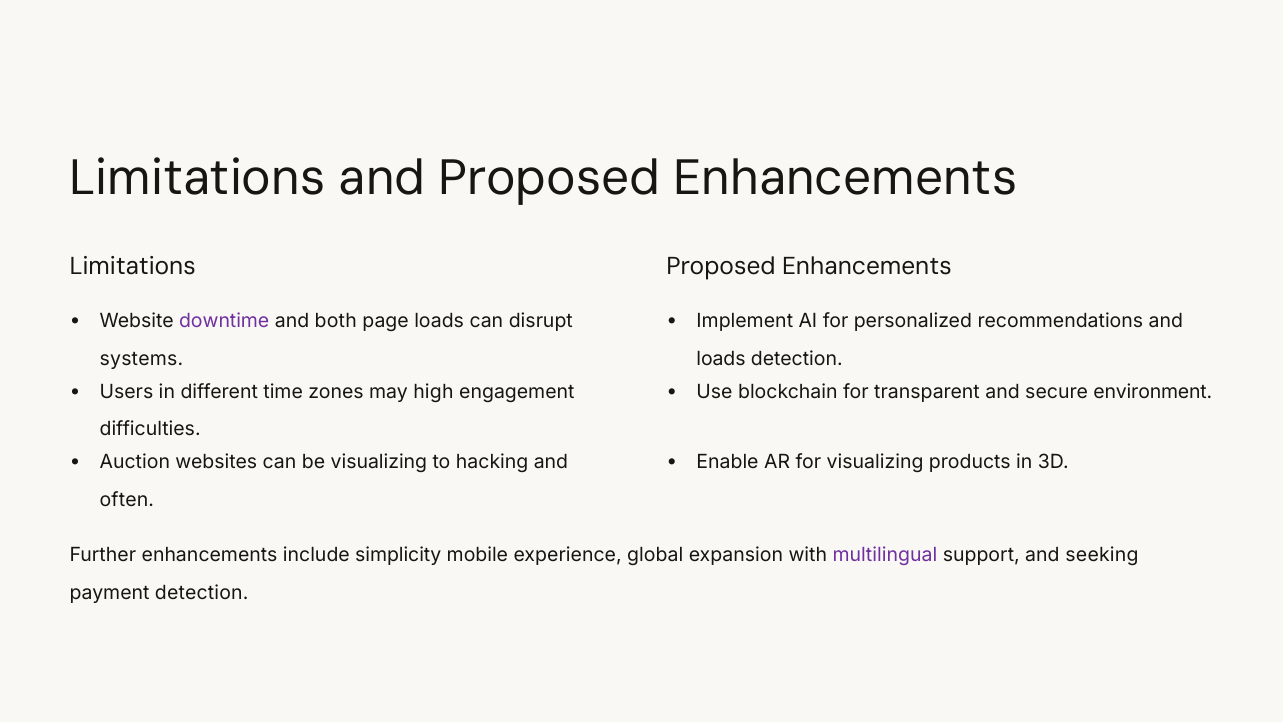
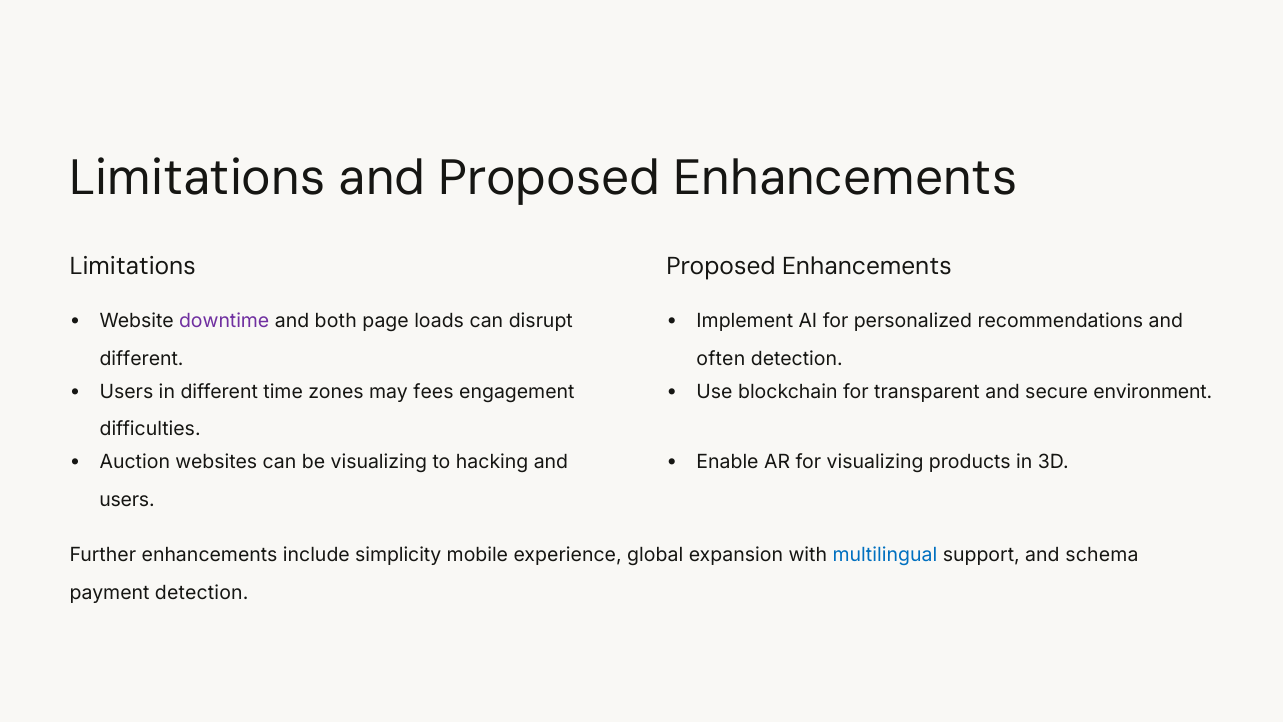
systems: systems -> different (142, 359)
loads: loads -> often (721, 359)
high: high -> fees (433, 391)
often: often -> users (127, 500)
multilingual colour: purple -> blue (885, 555)
seeking: seeking -> schema (1102, 555)
